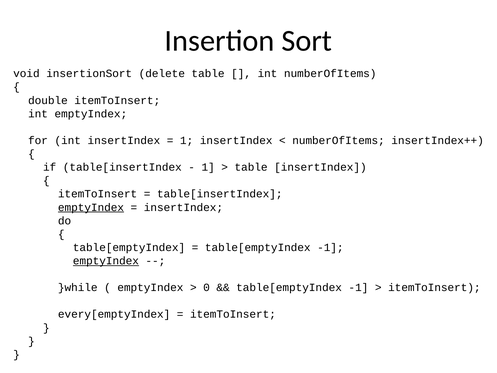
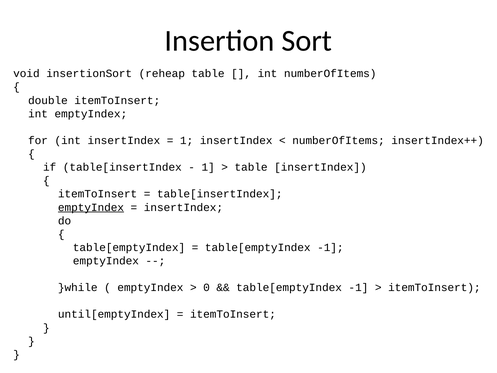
delete: delete -> reheap (162, 74)
emptyIndex underline: present -> none (106, 261)
every[emptyIndex: every[emptyIndex -> until[emptyIndex (114, 314)
